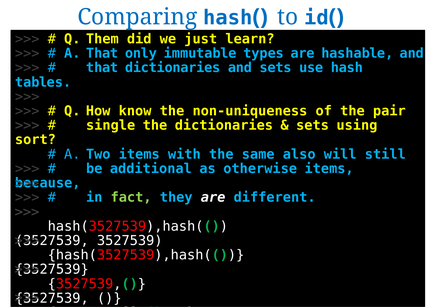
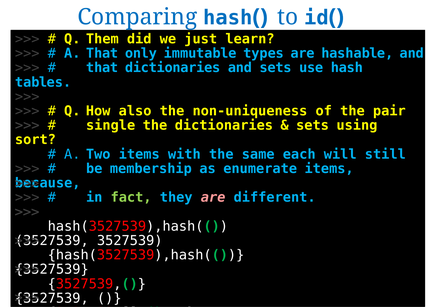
know: know -> also (135, 111)
also: also -> each (299, 154)
additional: additional -> membership (151, 168)
otherwise: otherwise -> enumerate (260, 168)
are colour: white -> pink (213, 197)
